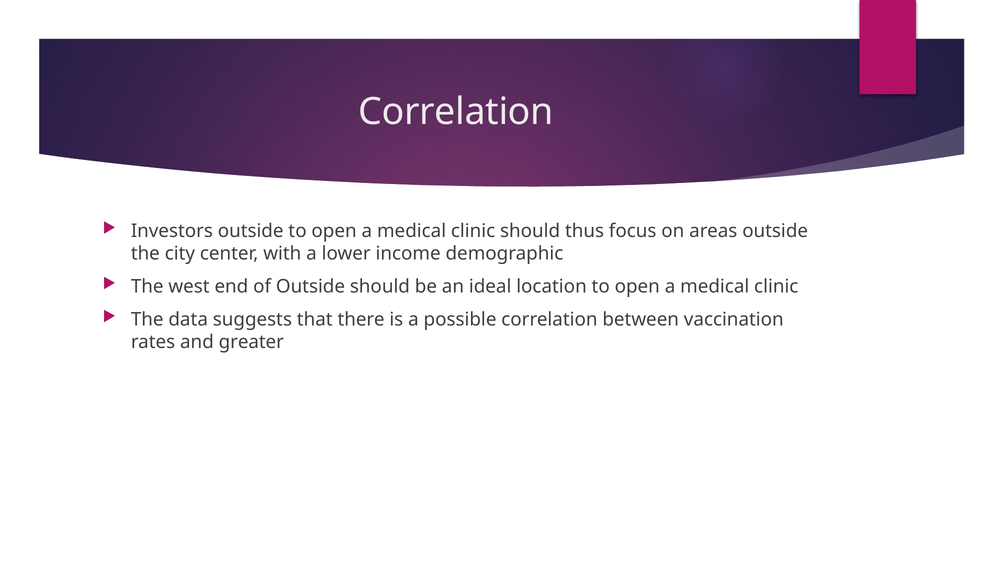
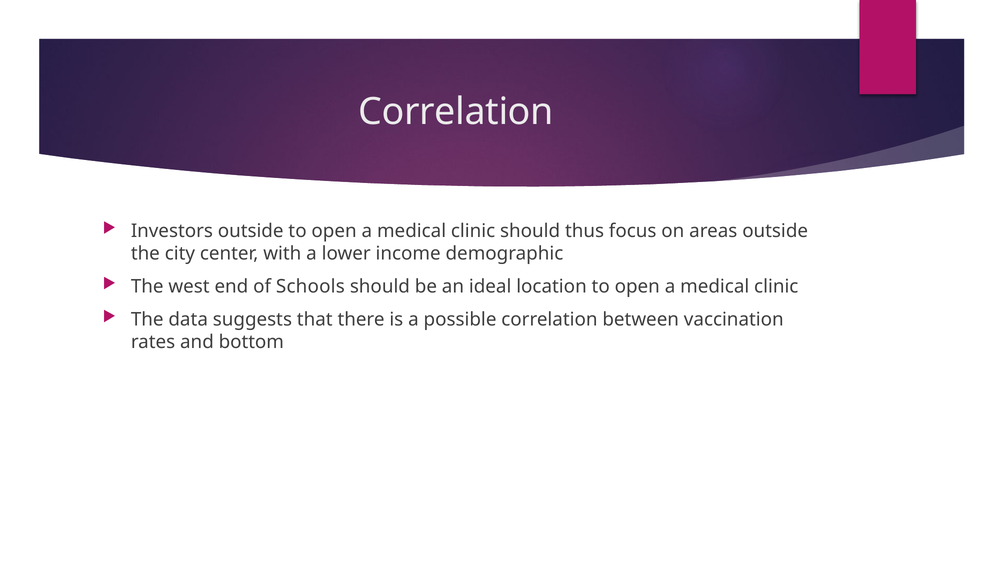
of Outside: Outside -> Schools (310, 286)
greater: greater -> bottom (251, 342)
